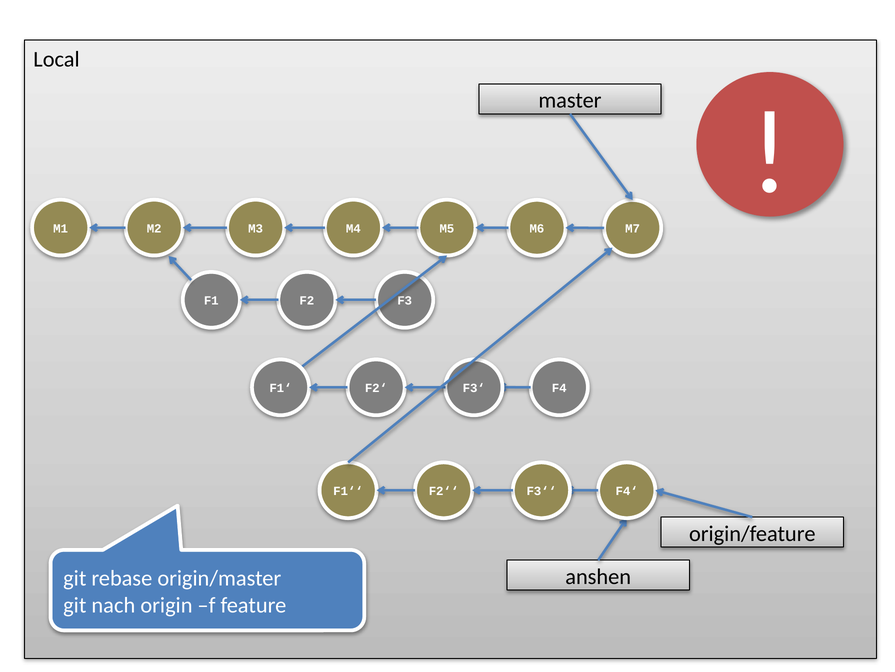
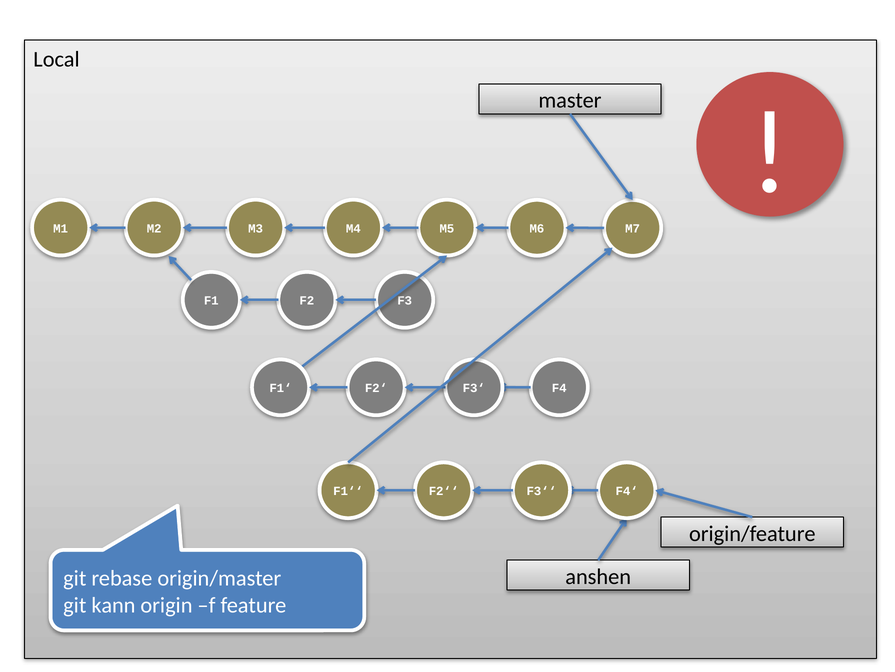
nach: nach -> kann (113, 604)
